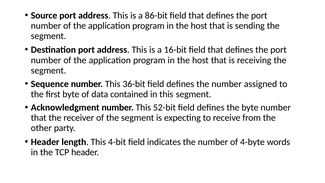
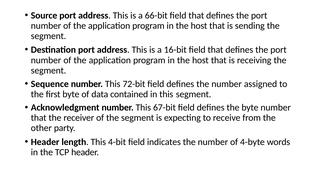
86-bit: 86-bit -> 66-bit (156, 15)
36-bit: 36-bit -> 72-bit (134, 84)
52-bit: 52-bit -> 67-bit (164, 107)
